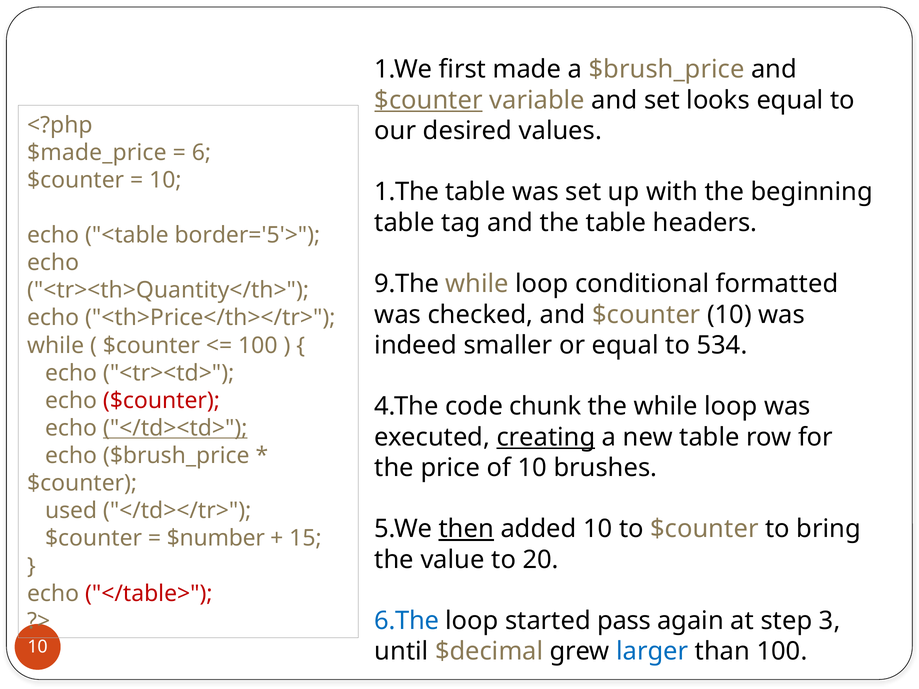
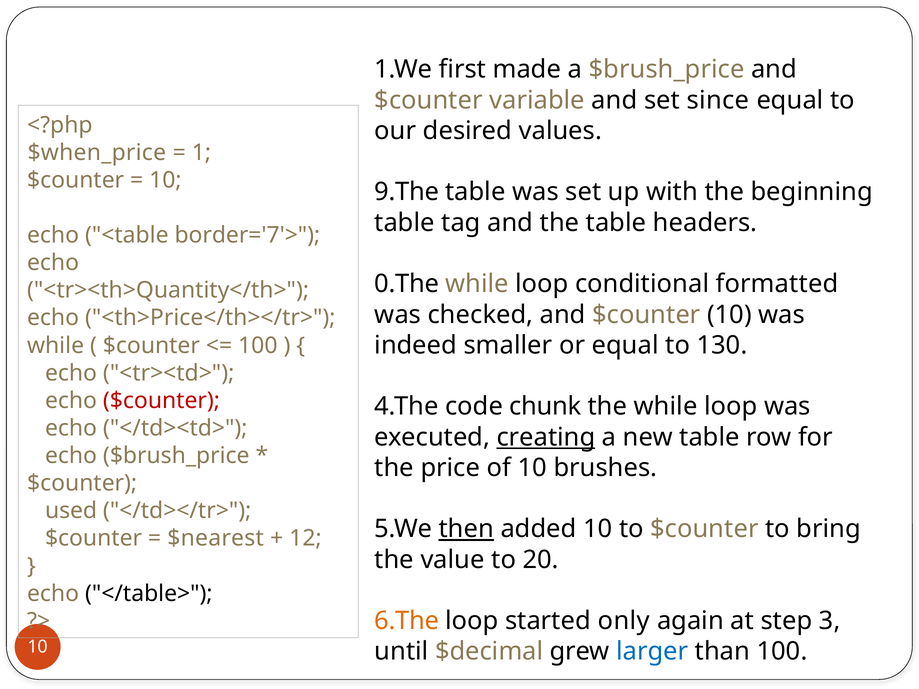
$counter underline: present -> none (429, 100)
looks: looks -> since (718, 100)
$made_price: $made_price -> $when_price (97, 153)
6: 6 -> 1 (201, 153)
1.The: 1.The -> 9.The (407, 192)
border='5'>: border='5'> -> border='7'> (247, 235)
9.The: 9.The -> 0.The (407, 284)
534: 534 -> 130 (722, 345)
</td><td> underline: present -> none (175, 428)
$number: $number -> $nearest (216, 539)
15: 15 -> 12 (305, 539)
</table> colour: red -> black (149, 594)
6.The colour: blue -> orange (407, 621)
pass: pass -> only (624, 621)
